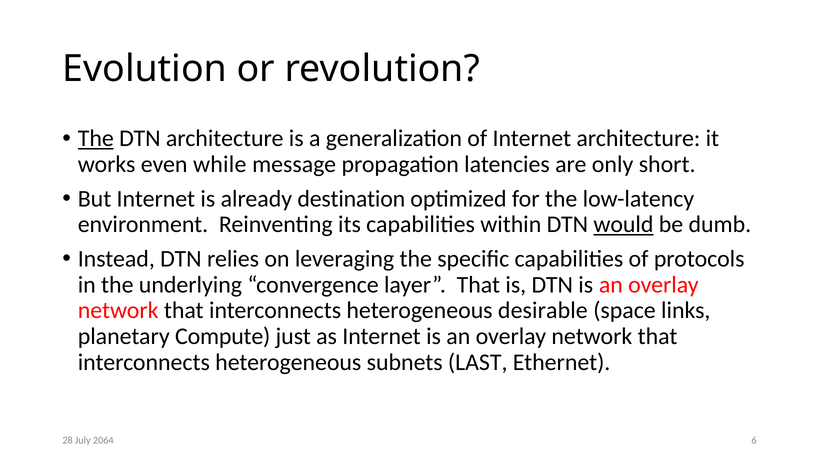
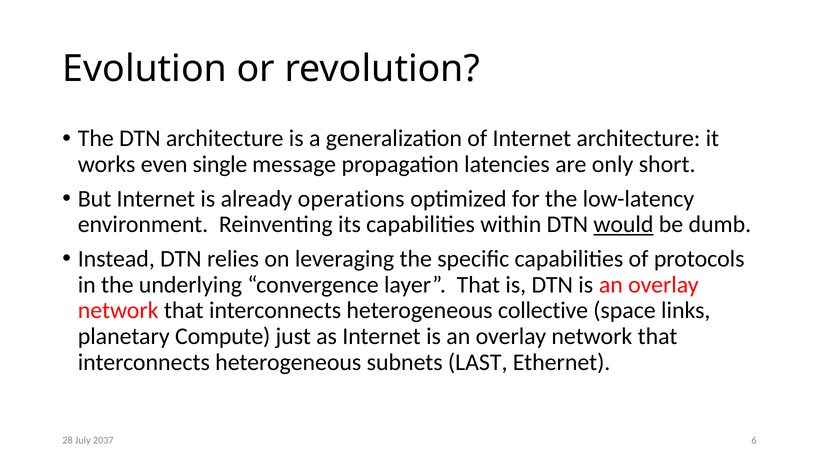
The underline: present -> none (96, 138)
while: while -> single (220, 164)
destination: destination -> operations (351, 199)
desirable: desirable -> collective (543, 310)
2064: 2064 -> 2037 (103, 440)
